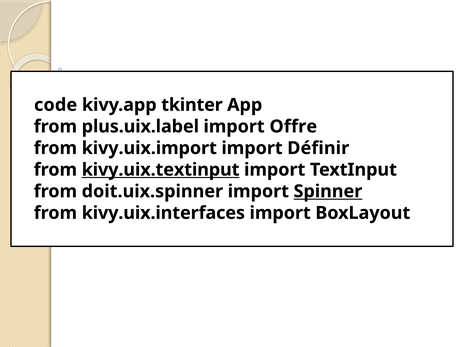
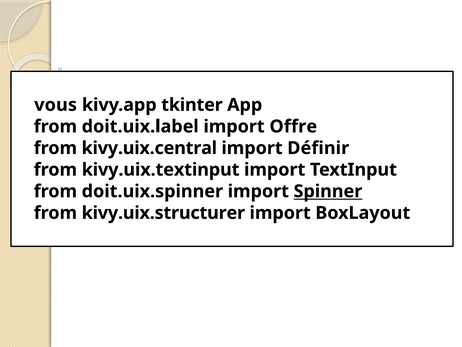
code: code -> vous (56, 105)
plus.uix.label: plus.uix.label -> doit.uix.label (140, 126)
kivy.uix.import: kivy.uix.import -> kivy.uix.central (149, 148)
kivy.uix.textinput underline: present -> none (161, 169)
kivy.uix.interfaces: kivy.uix.interfaces -> kivy.uix.structurer (163, 213)
